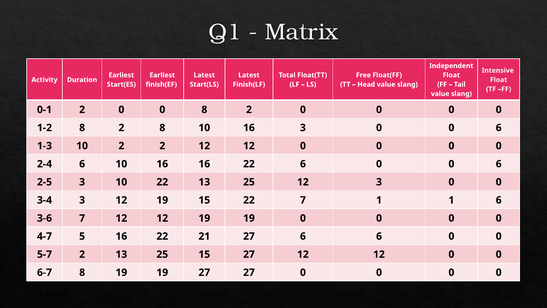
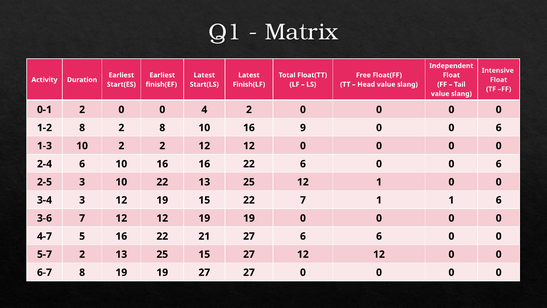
0 8: 8 -> 4 (204, 110)
16 3: 3 -> 9 (303, 128)
12 3: 3 -> 1 (379, 182)
